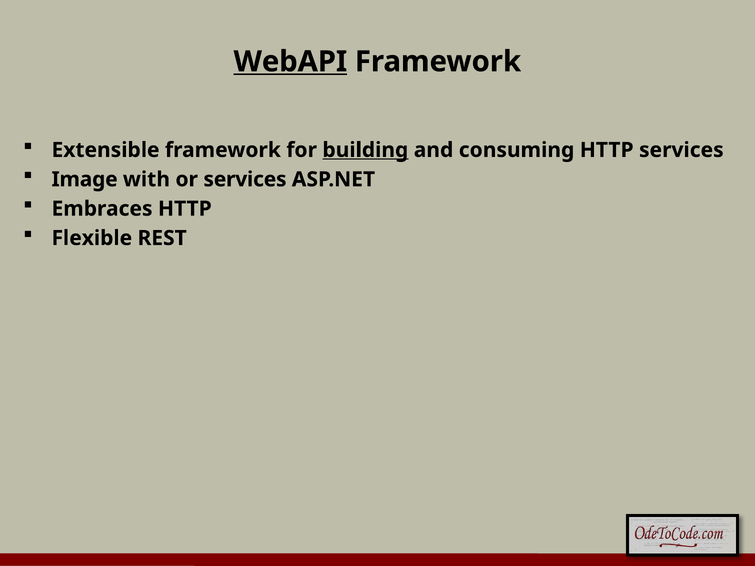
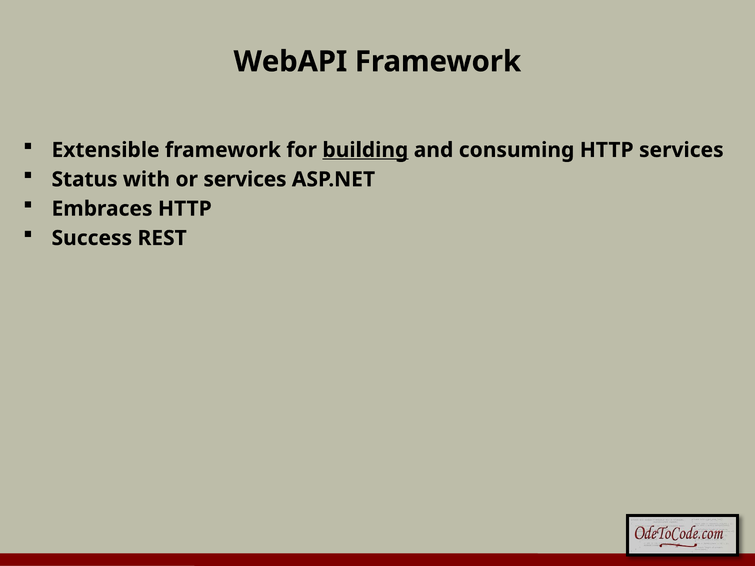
WebAPI underline: present -> none (290, 62)
Image: Image -> Status (85, 179)
Flexible: Flexible -> Success (92, 238)
